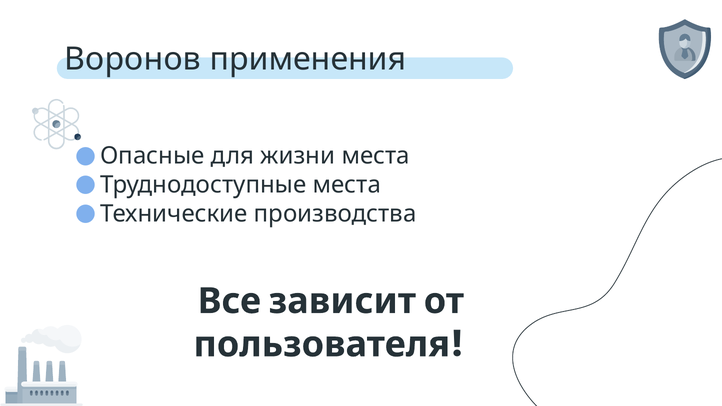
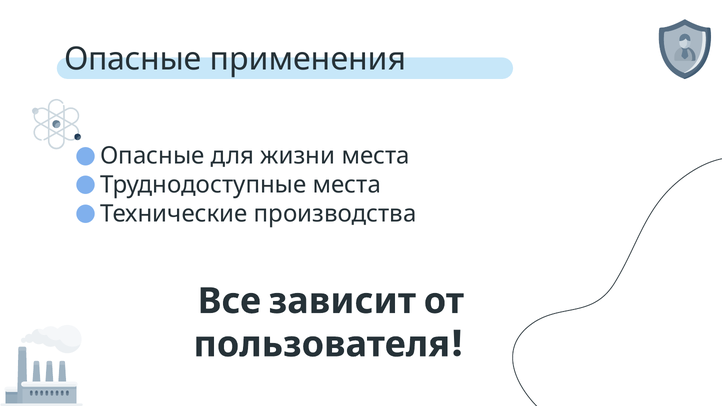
Воронов: Воронов -> Опасные (133, 59)
